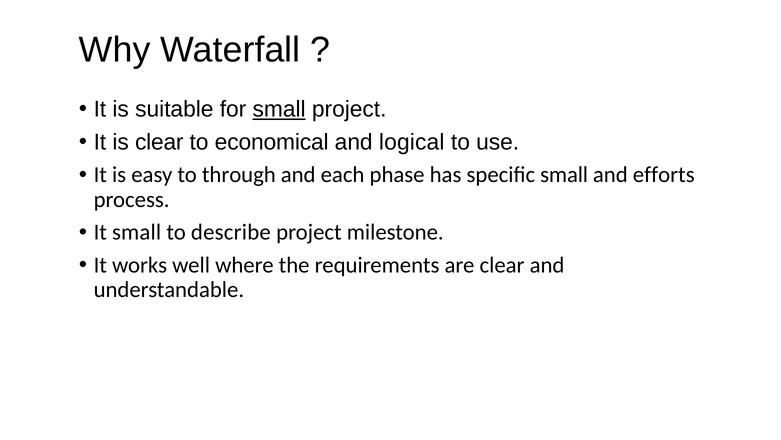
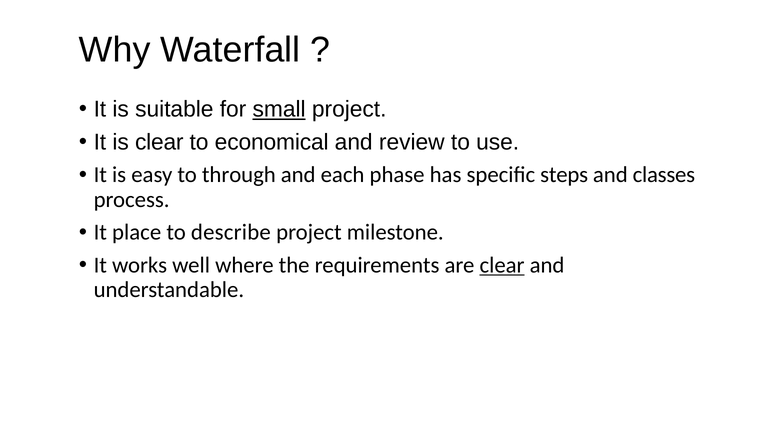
logical: logical -> review (412, 142)
specific small: small -> steps (564, 175)
efforts: efforts -> classes (664, 175)
It small: small -> place (137, 232)
clear underline: none -> present (502, 265)
